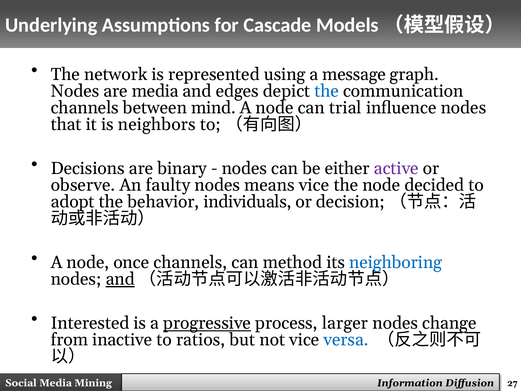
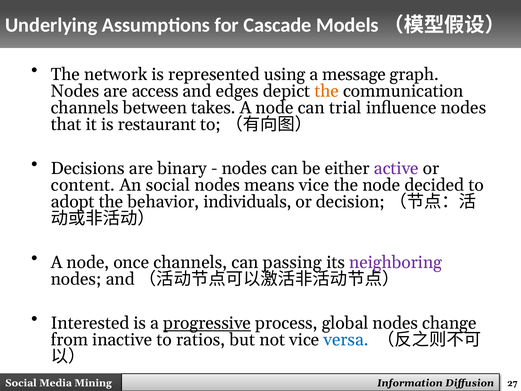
are media: media -> access (155, 91)
the colour: blue -> orange (327, 91)
mind: mind -> takes (213, 108)
neighbors: neighbors -> restaurant (157, 124)
observe: observe -> content (83, 185)
An faulty: faulty -> social (168, 185)
method: method -> passing (292, 262)
neighboring colour: blue -> purple (396, 262)
and underline: present -> none (120, 279)
larger: larger -> global (345, 323)
